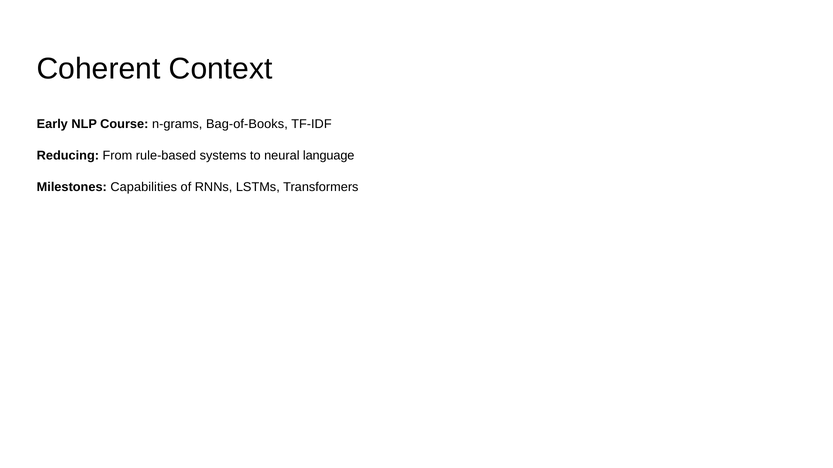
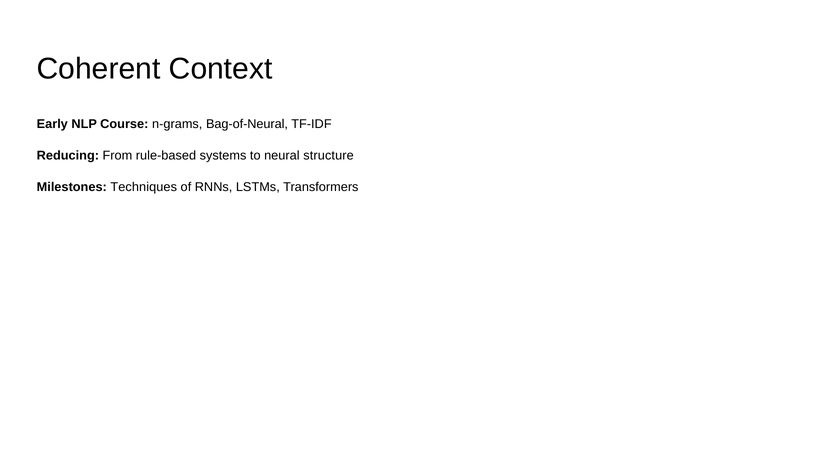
Bag-of-Books: Bag-of-Books -> Bag-of-Neural (247, 124)
language: language -> structure (329, 156)
Capabilities: Capabilities -> Techniques (144, 187)
